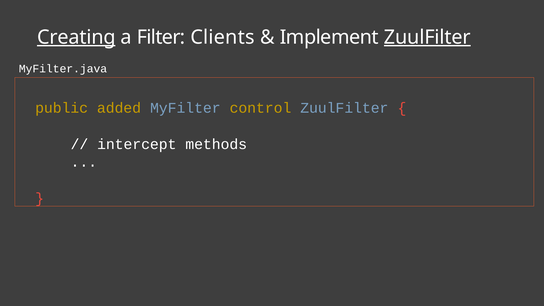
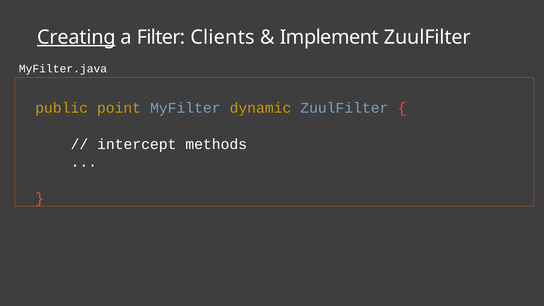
ZuulFilter underline: present -> none (427, 37)
added: added -> point (119, 108)
control: control -> dynamic (260, 108)
